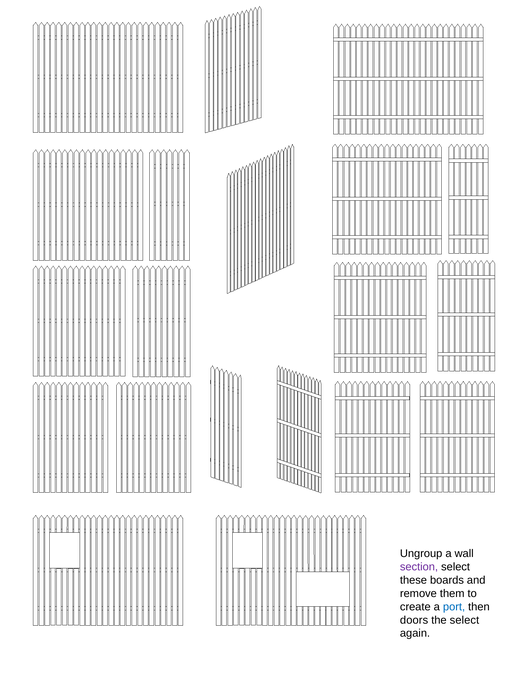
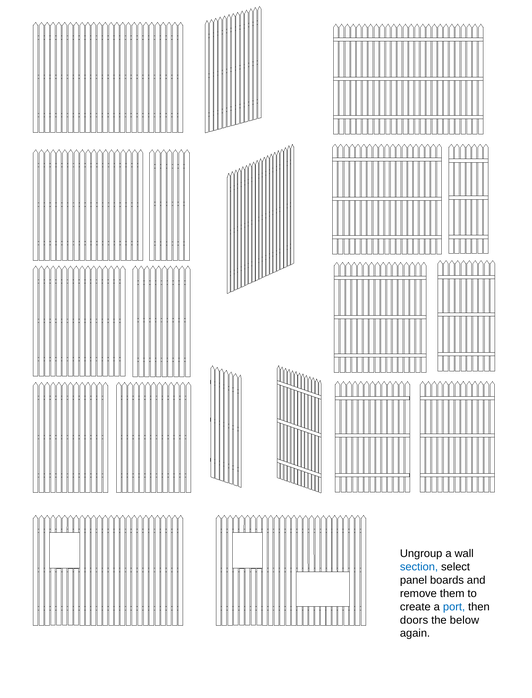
section colour: purple -> blue (419, 567)
these: these -> panel (413, 580)
the select: select -> below (464, 620)
